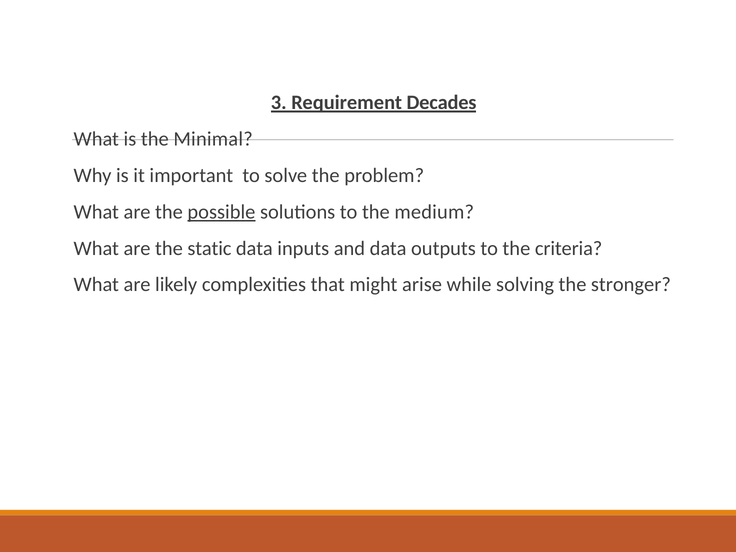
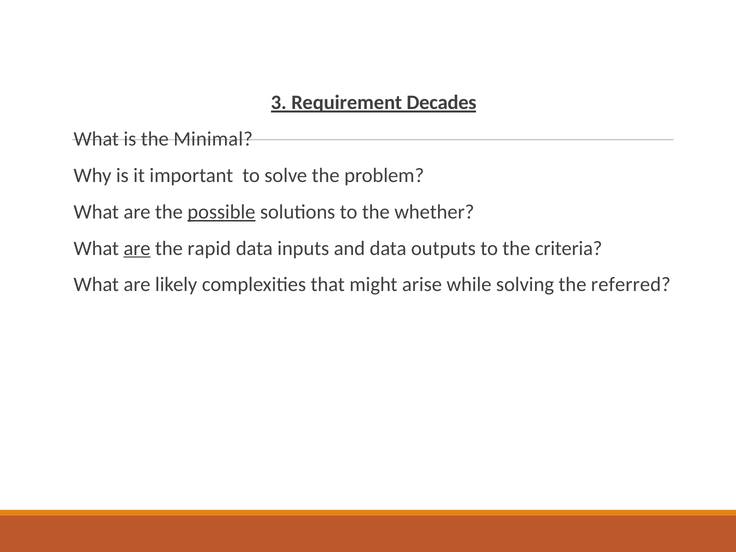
medium: medium -> whether (434, 212)
are underline: none -> present (137, 248)
static: static -> rapid (209, 248)
stronger: stronger -> referred (631, 285)
